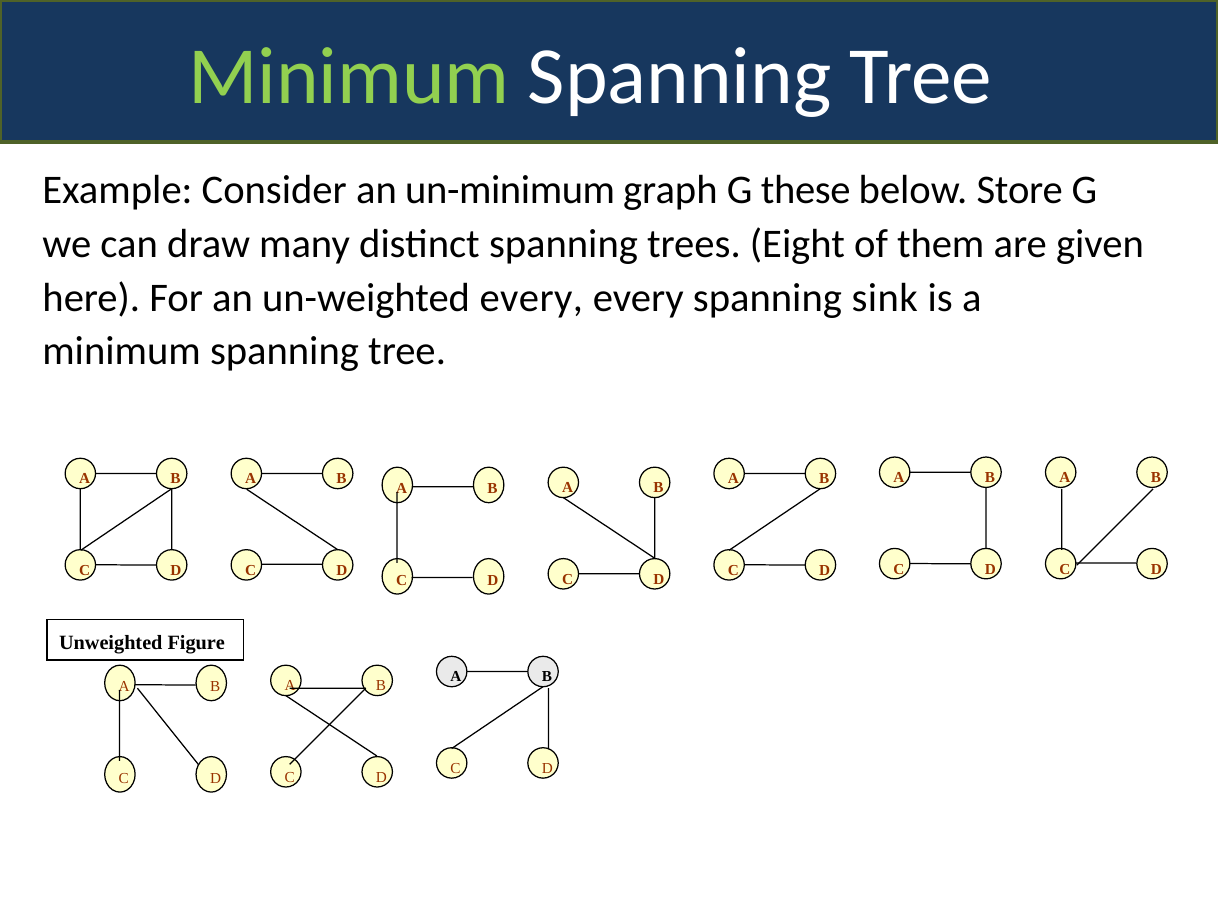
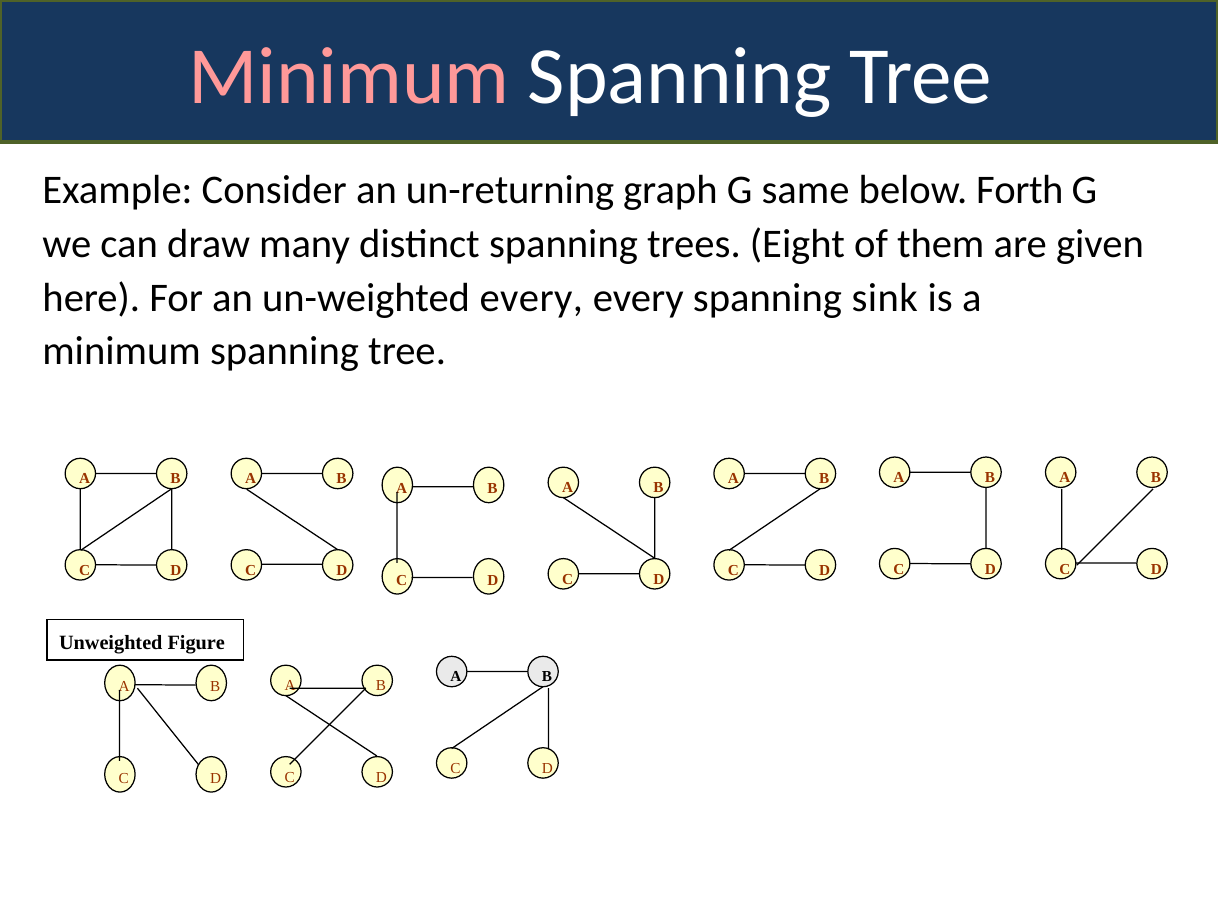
Minimum colour: light green -> pink (349, 77)
un-minimum: un-minimum -> un-returning (510, 190)
these: these -> same (806, 190)
Store: Store -> Forth (1020, 190)
